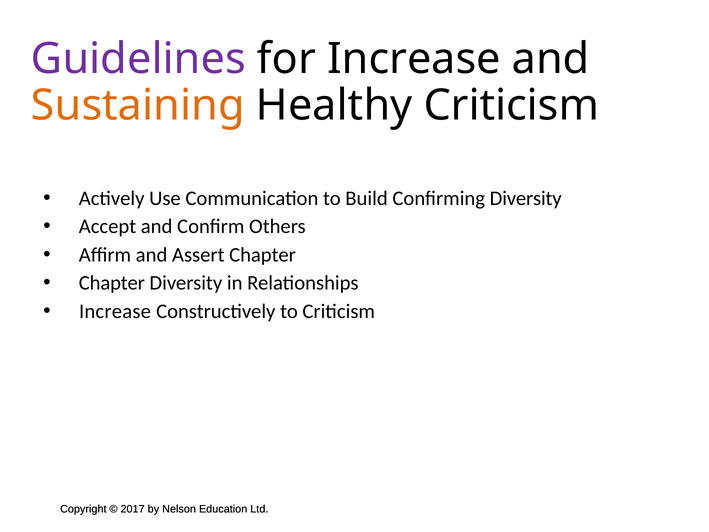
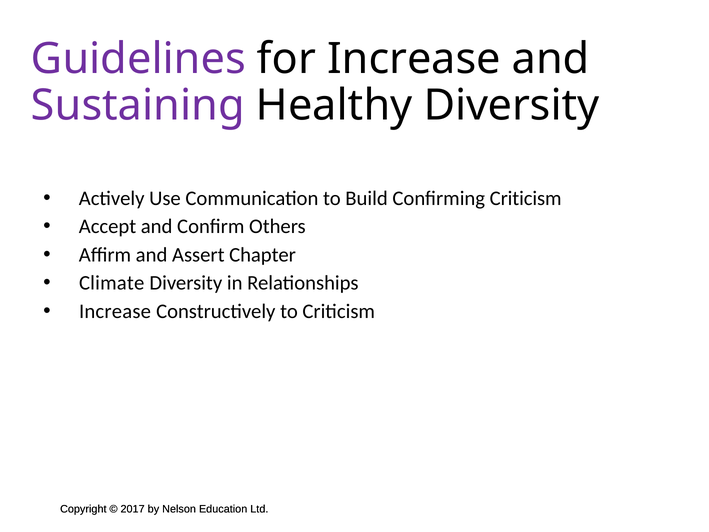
Sustaining colour: orange -> purple (138, 105)
Healthy Criticism: Criticism -> Diversity (511, 105)
Confirming Diversity: Diversity -> Criticism (526, 198)
Chapter: Chapter -> Climate (112, 283)
